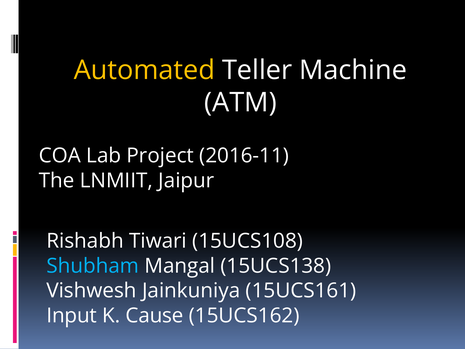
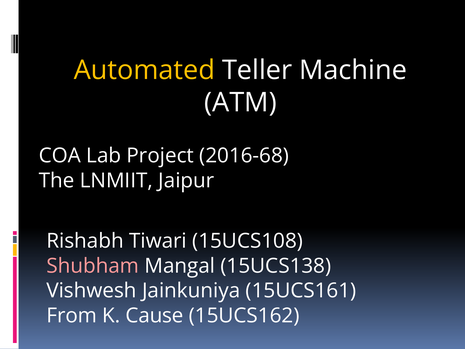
2016-11: 2016-11 -> 2016-68 (244, 156)
Shubham colour: light blue -> pink (93, 266)
Input: Input -> From (72, 315)
